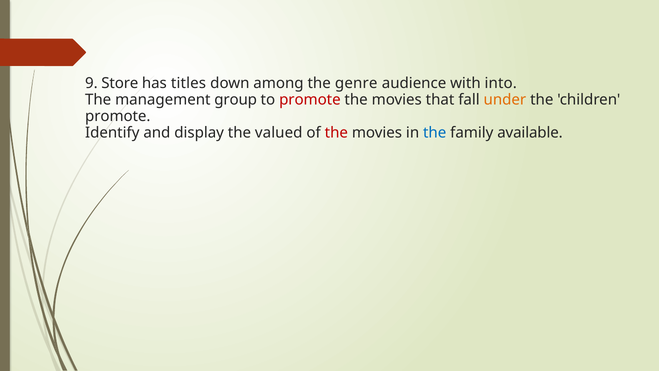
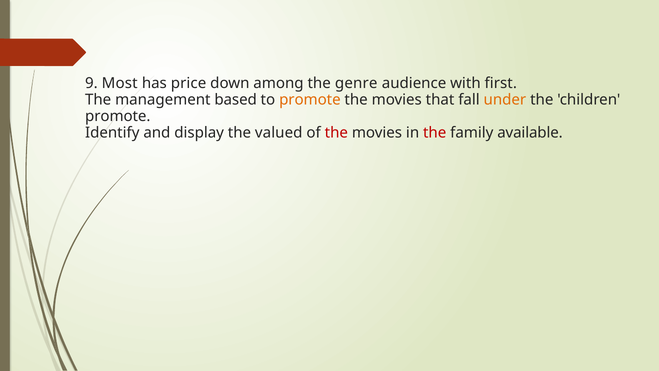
Store: Store -> Most (120, 83)
titles: titles -> price (189, 83)
into: into -> first (501, 83)
group: group -> based (236, 100)
promote colour: red -> orange (310, 100)
the colour: blue -> red (435, 132)
